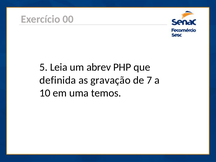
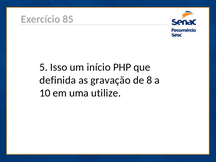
00: 00 -> 85 (68, 19)
Leia: Leia -> Isso (59, 67)
abrev: abrev -> início (99, 67)
7: 7 -> 8 (149, 80)
temos: temos -> utilize (106, 93)
